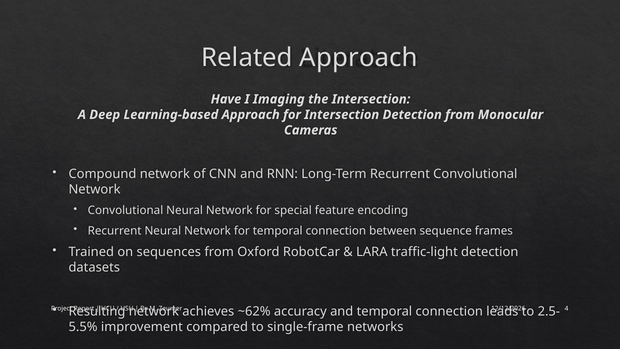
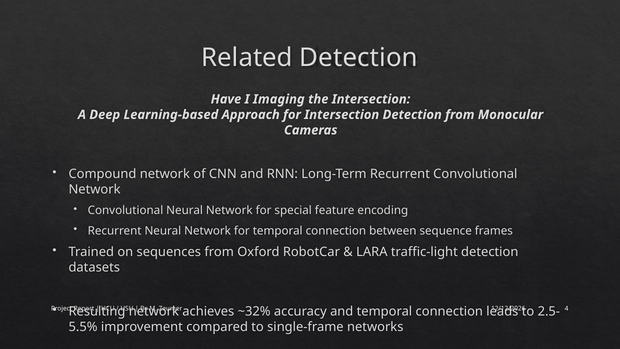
Related Approach: Approach -> Detection (359, 57)
~62%: ~62% -> ~32% (254, 311)
